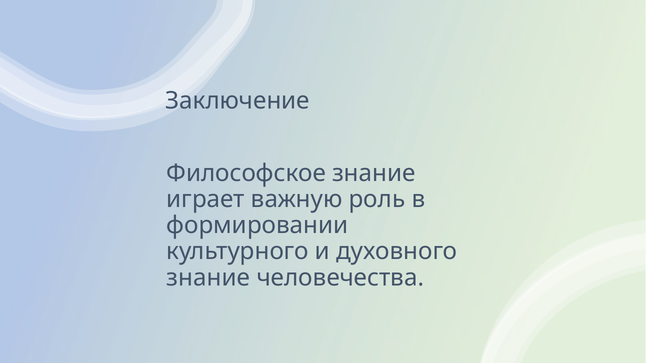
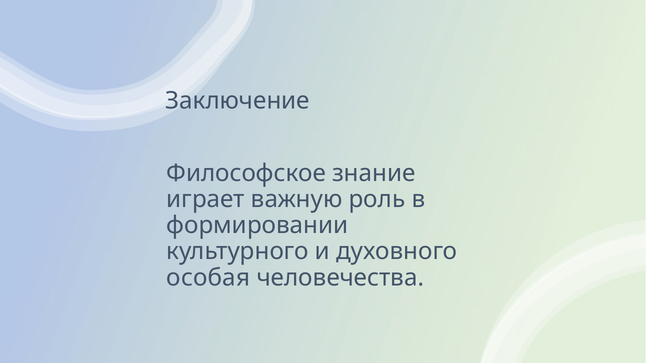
знание: знание -> особая (208, 278)
